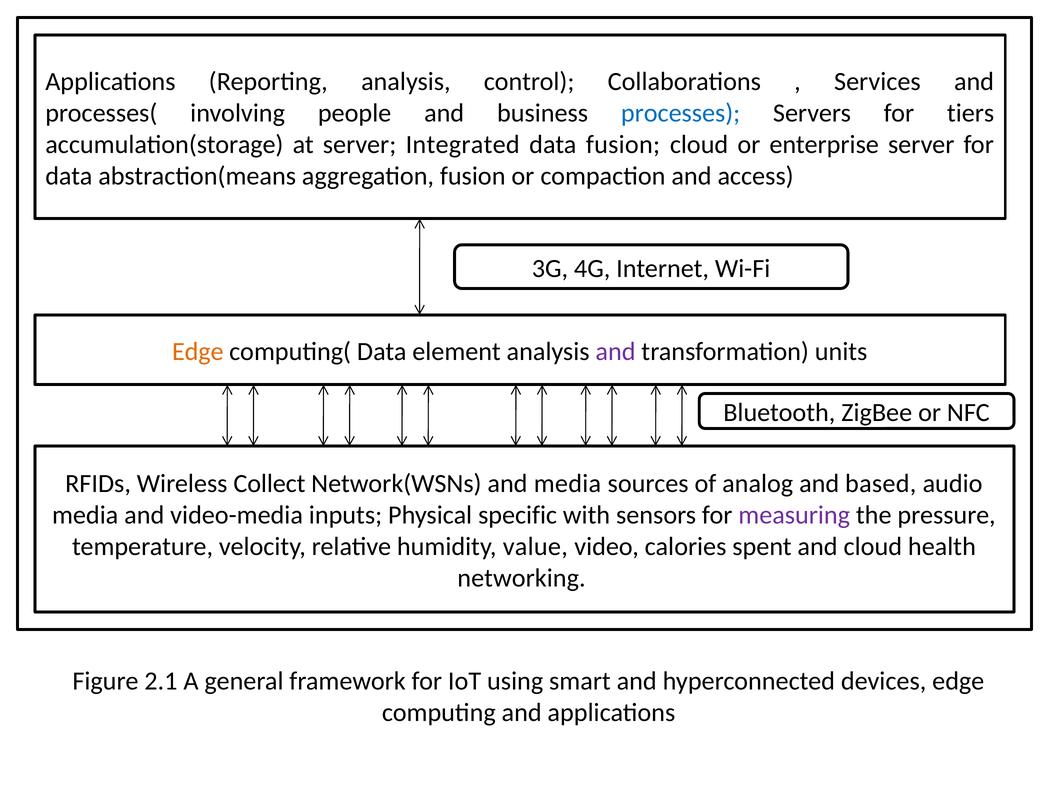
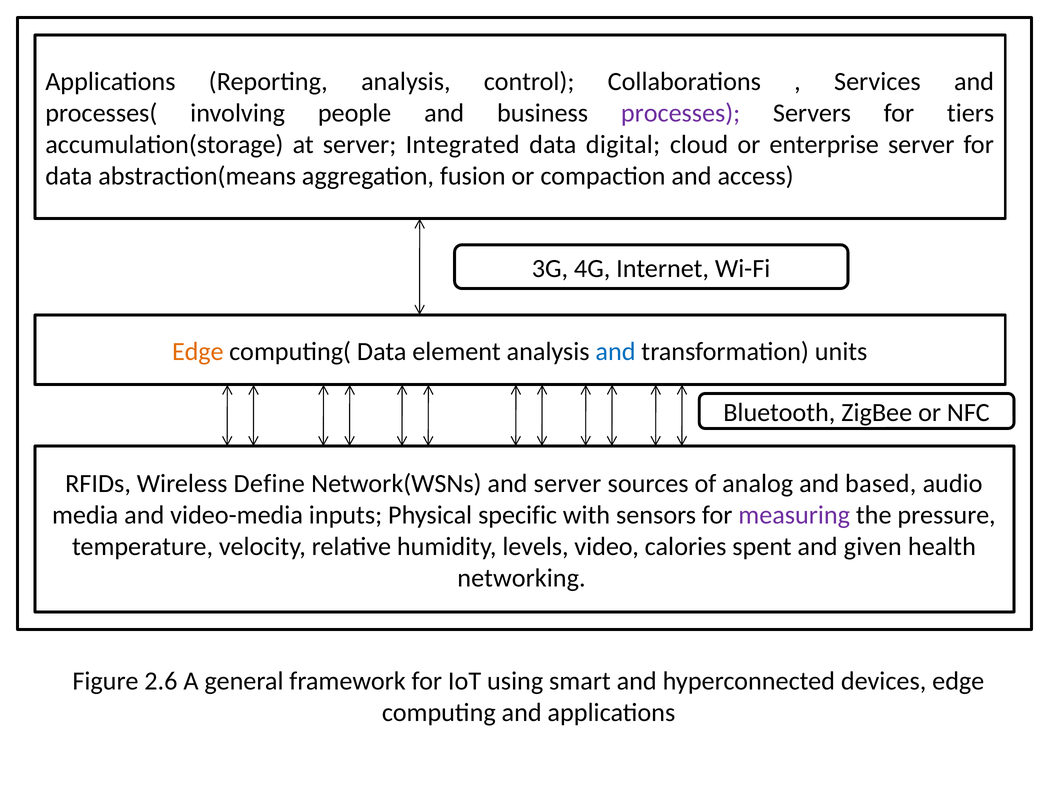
processes colour: blue -> purple (681, 113)
data fusion: fusion -> digital (623, 144)
and colour: purple -> blue (616, 351)
Collect: Collect -> Define (269, 483)
and media: media -> server (567, 483)
value: value -> levels (535, 546)
and cloud: cloud -> given (873, 546)
2.1: 2.1 -> 2.6 (161, 681)
